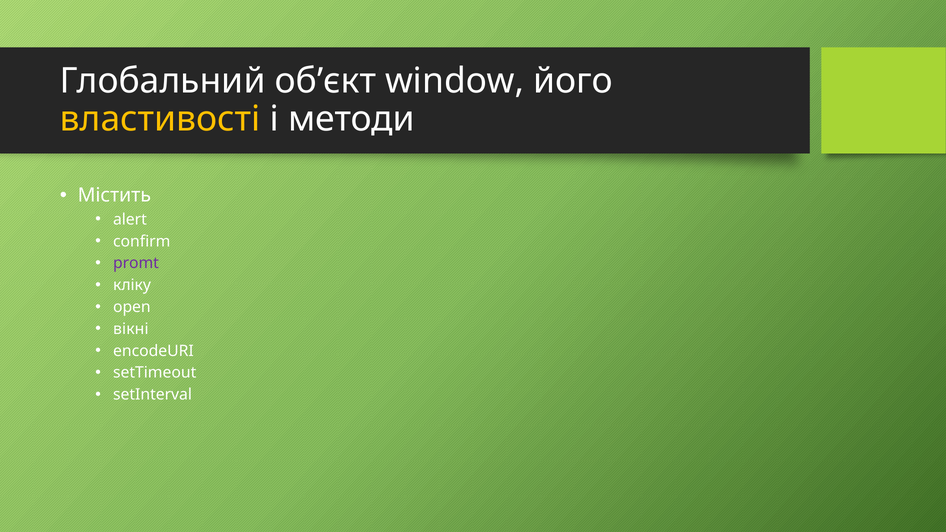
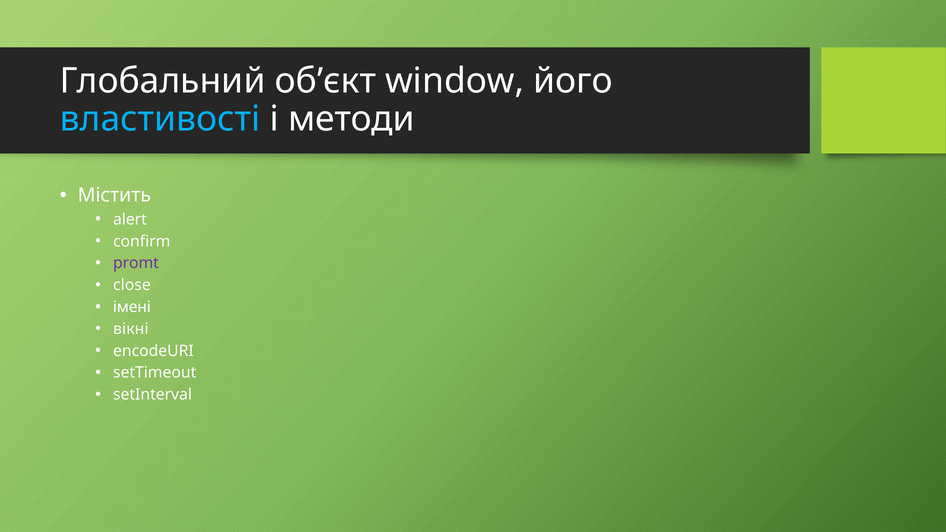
властивості colour: yellow -> light blue (160, 119)
кліку: кліку -> close (132, 285)
open: open -> імені (132, 307)
